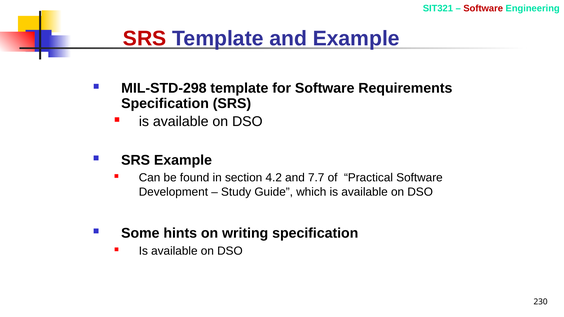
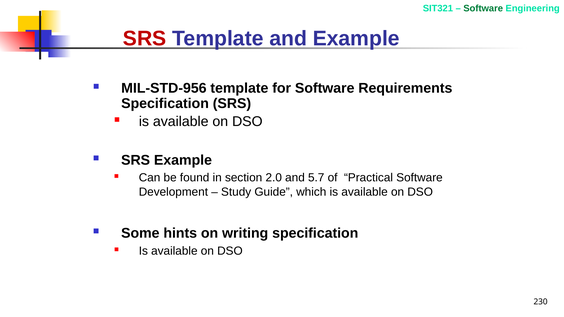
Software colour: red -> green (483, 8)
MIL-STD-298: MIL-STD-298 -> MIL-STD-956 (164, 88)
4.2: 4.2 -> 2.0 (274, 178)
7.7: 7.7 -> 5.7 (316, 178)
